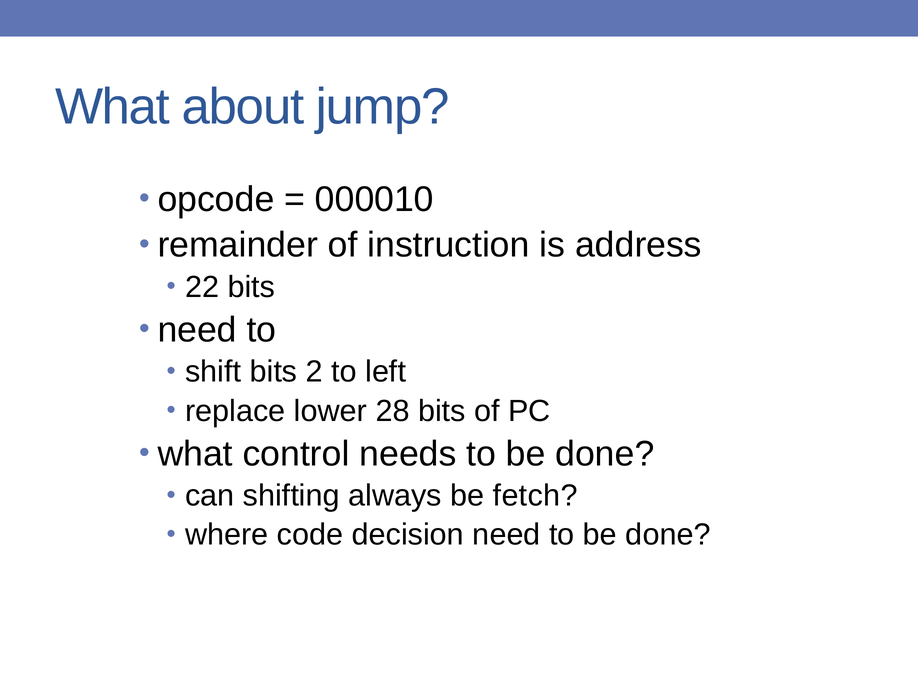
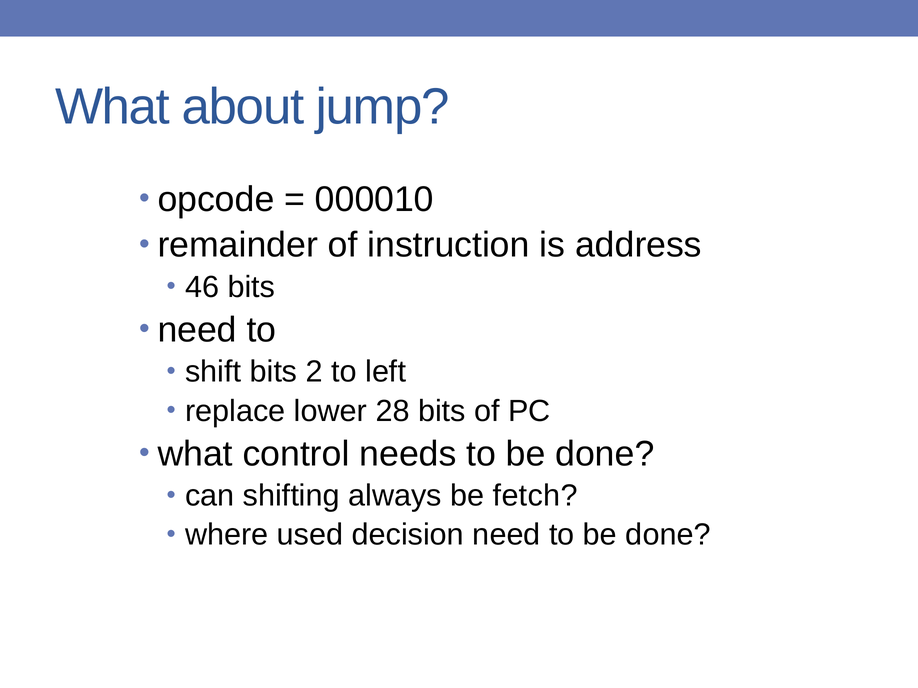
22: 22 -> 46 (202, 287)
code: code -> used (310, 535)
